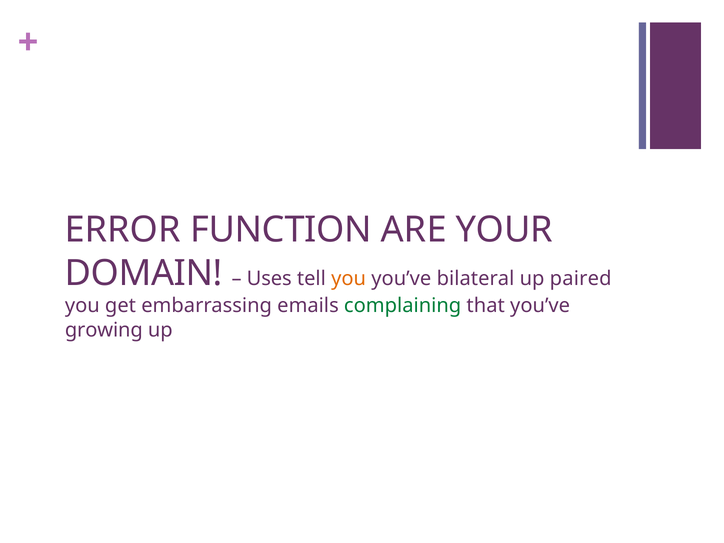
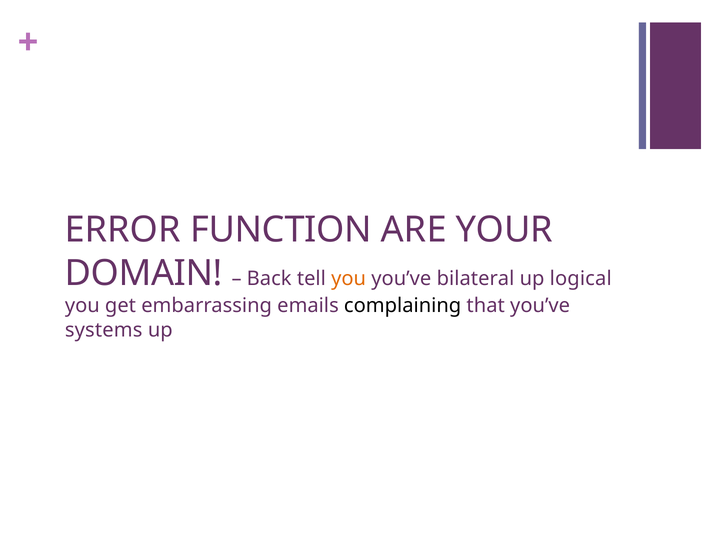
Uses: Uses -> Back (269, 278)
paired: paired -> logical (581, 278)
complaining colour: green -> black (403, 306)
growing: growing -> systems (104, 330)
